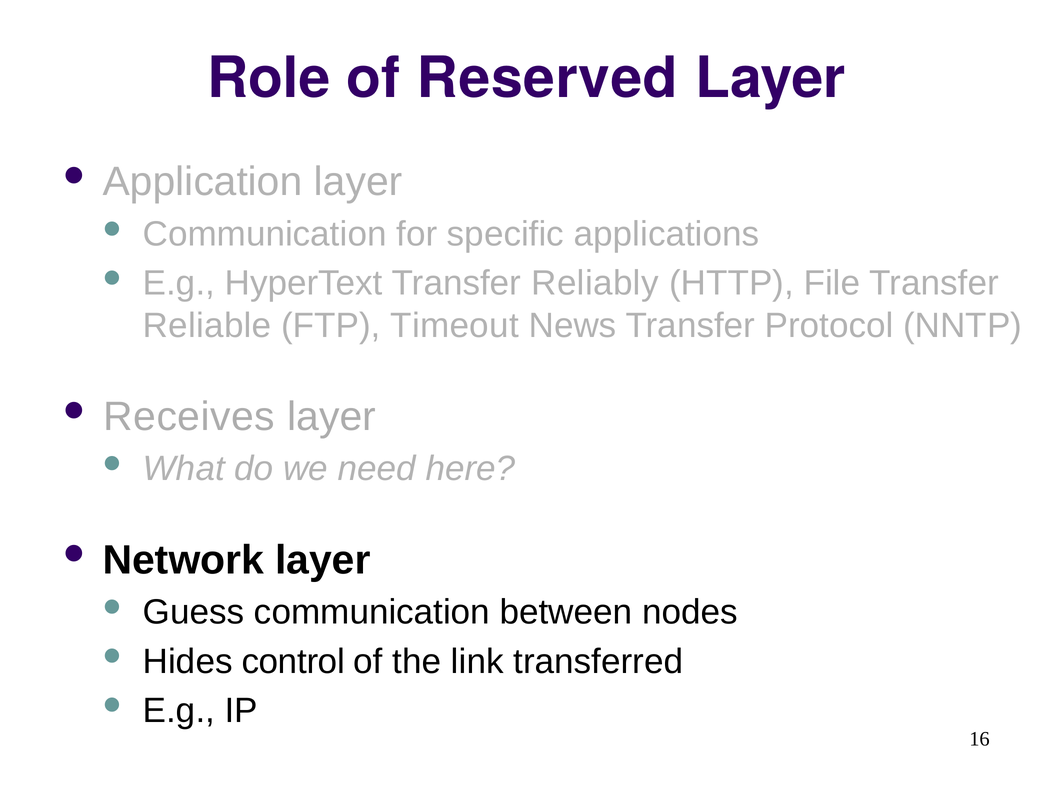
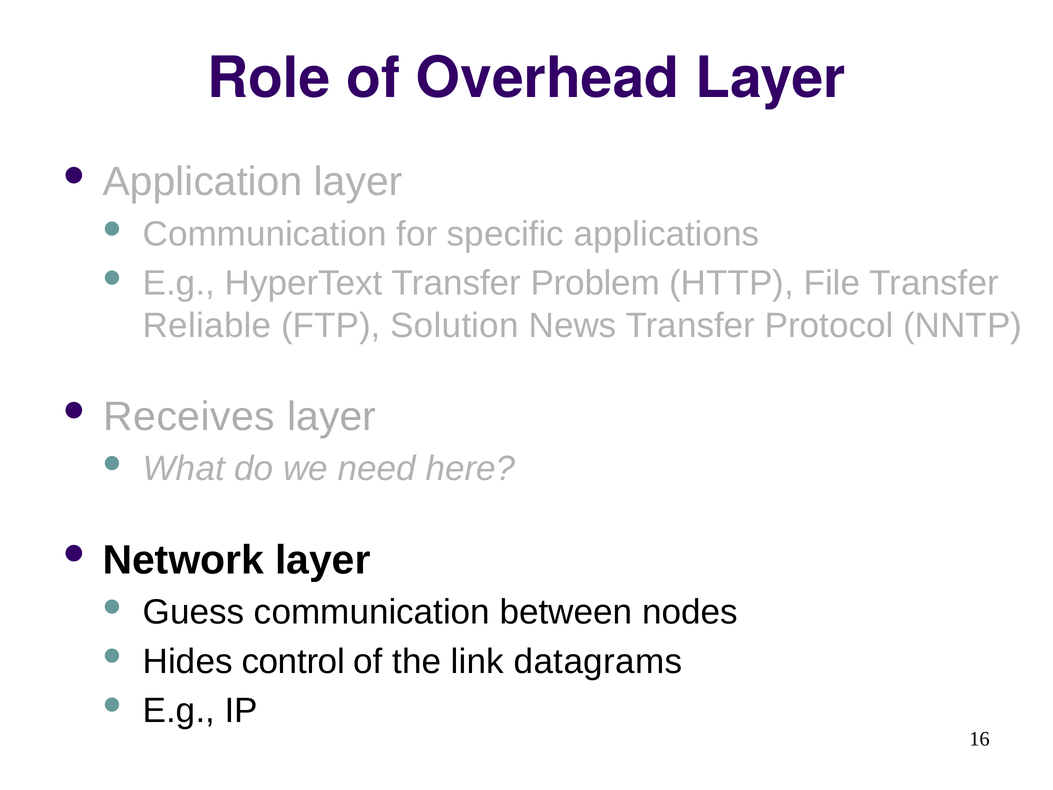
Reserved: Reserved -> Overhead (548, 79)
Reliably: Reliably -> Problem (595, 283)
Timeout: Timeout -> Solution (455, 325)
transferred: transferred -> datagrams (598, 661)
